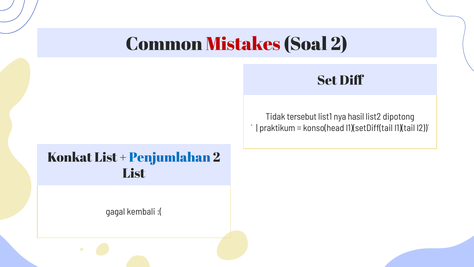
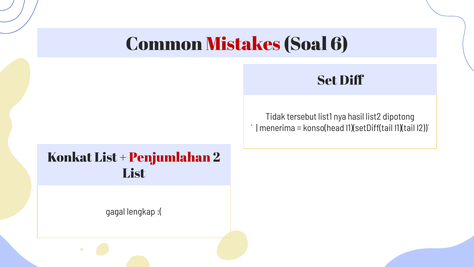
Soal 2: 2 -> 6 (339, 44)
praktikum: praktikum -> menerima (277, 128)
Penjumlahan colour: blue -> red (170, 157)
kembali: kembali -> lengkap (141, 212)
